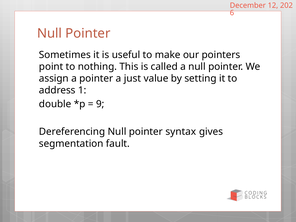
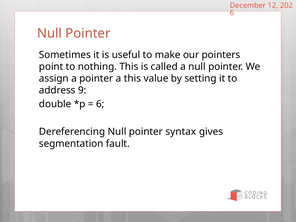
a just: just -> this (132, 78)
1: 1 -> 9 (82, 90)
9: 9 -> 6 (100, 104)
